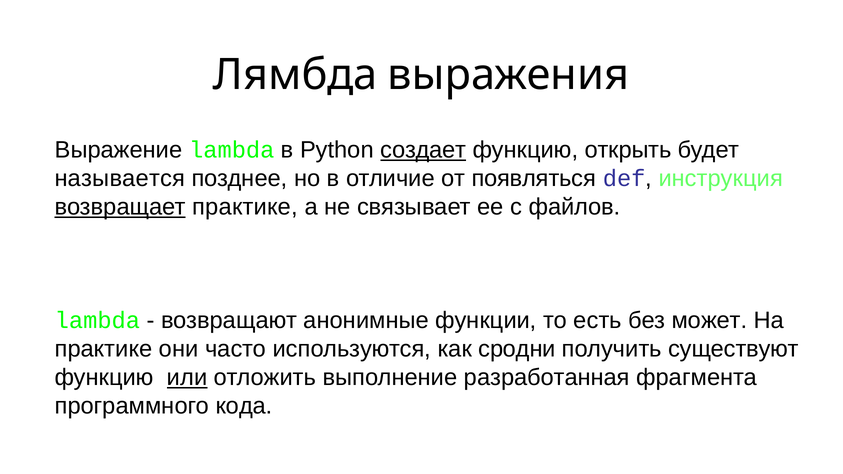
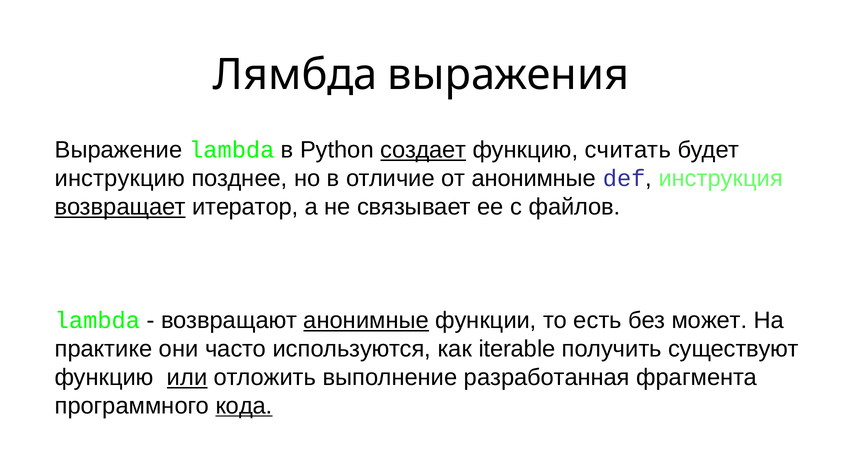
открыть: открыть -> считать (628, 150)
называется: называется -> инструкцию (120, 178)
от появляться: появляться -> анонимные (534, 178)
возвращает практике: практике -> итератор (245, 207)
анонимные underline: none -> present (366, 321)
сродни: сродни -> iterable (517, 349)
кода underline: none -> present (244, 406)
